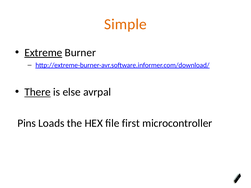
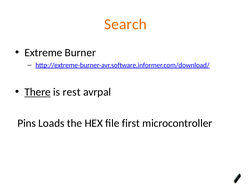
Simple: Simple -> Search (125, 24)
Extreme underline: present -> none (43, 53)
else: else -> rest (72, 92)
